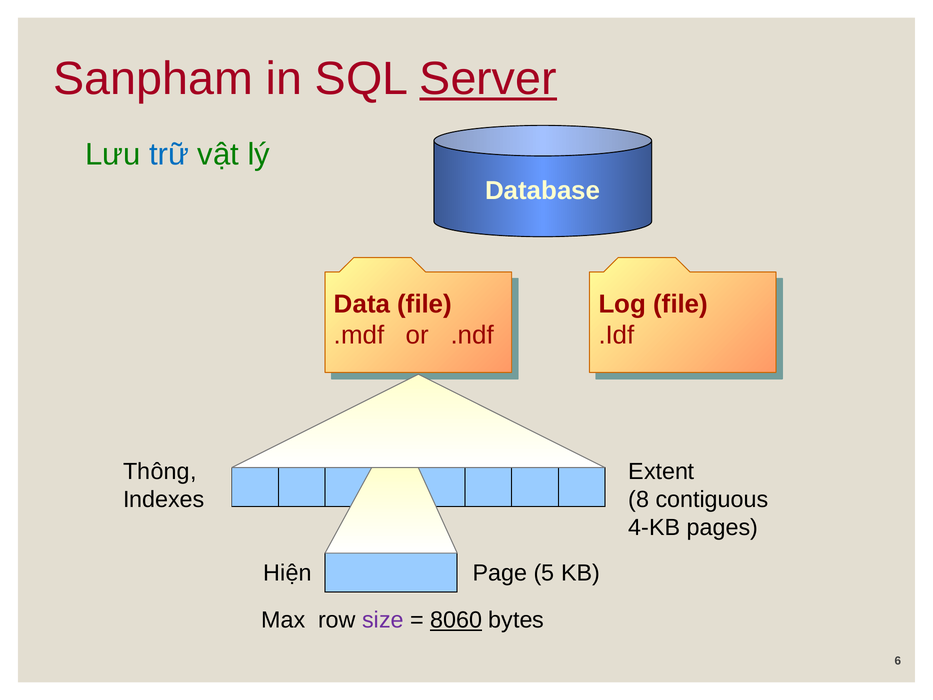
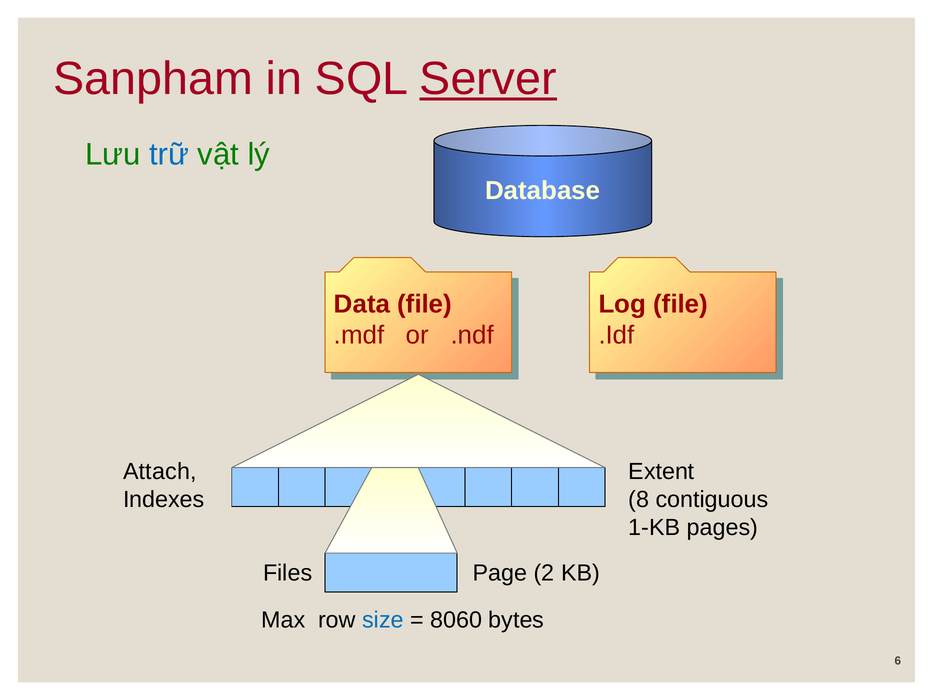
Thông: Thông -> Attach (160, 472)
4-KB: 4-KB -> 1-KB (654, 528)
Hiện: Hiện -> Files (288, 573)
5: 5 -> 2 (544, 573)
size colour: purple -> blue (383, 620)
8060 underline: present -> none (456, 620)
